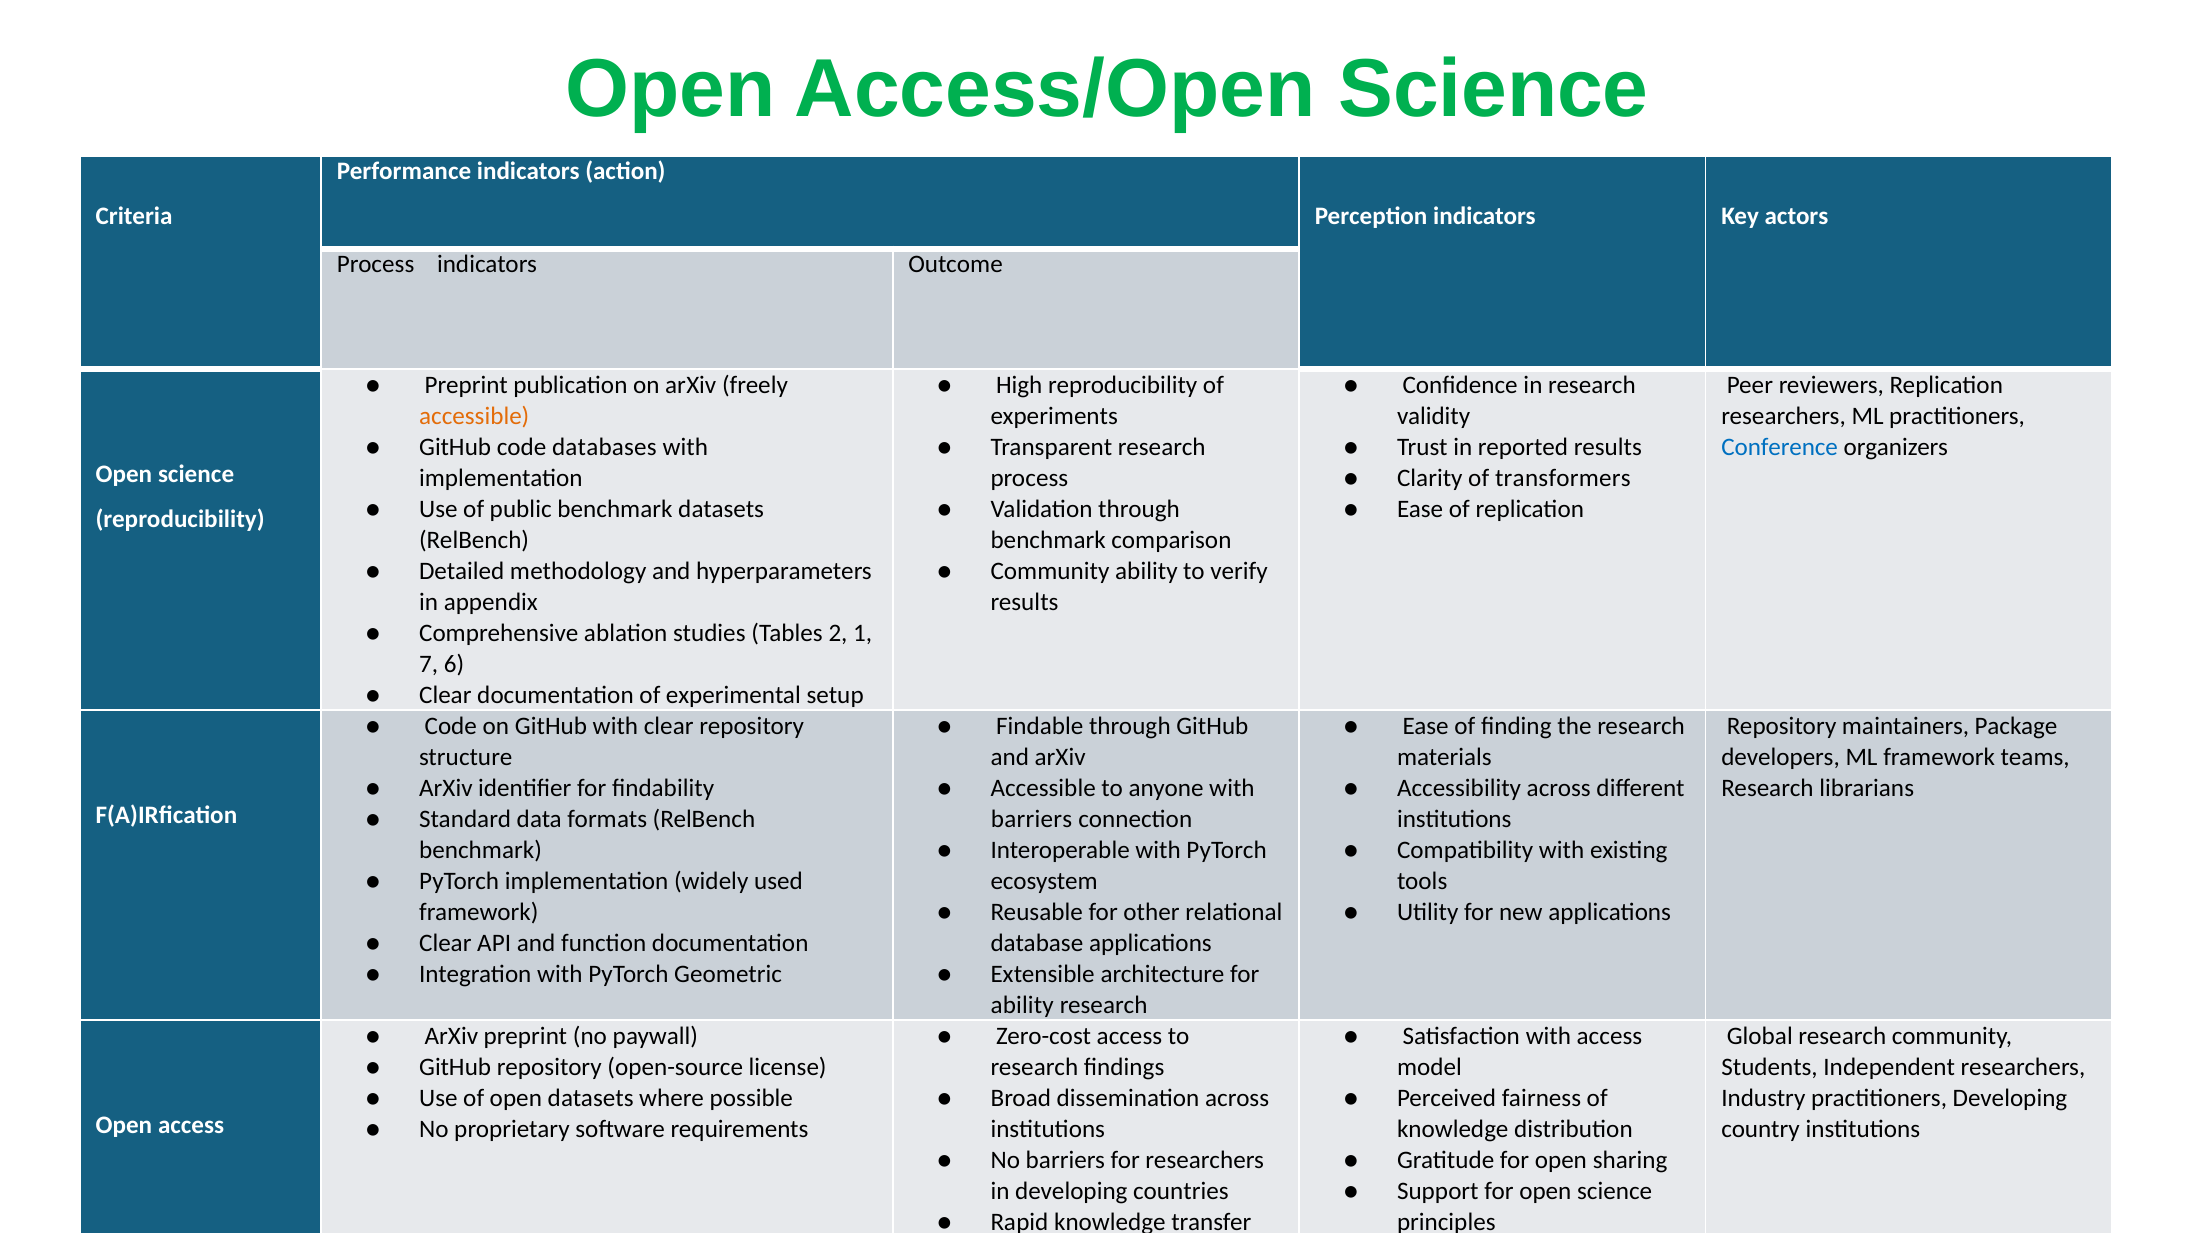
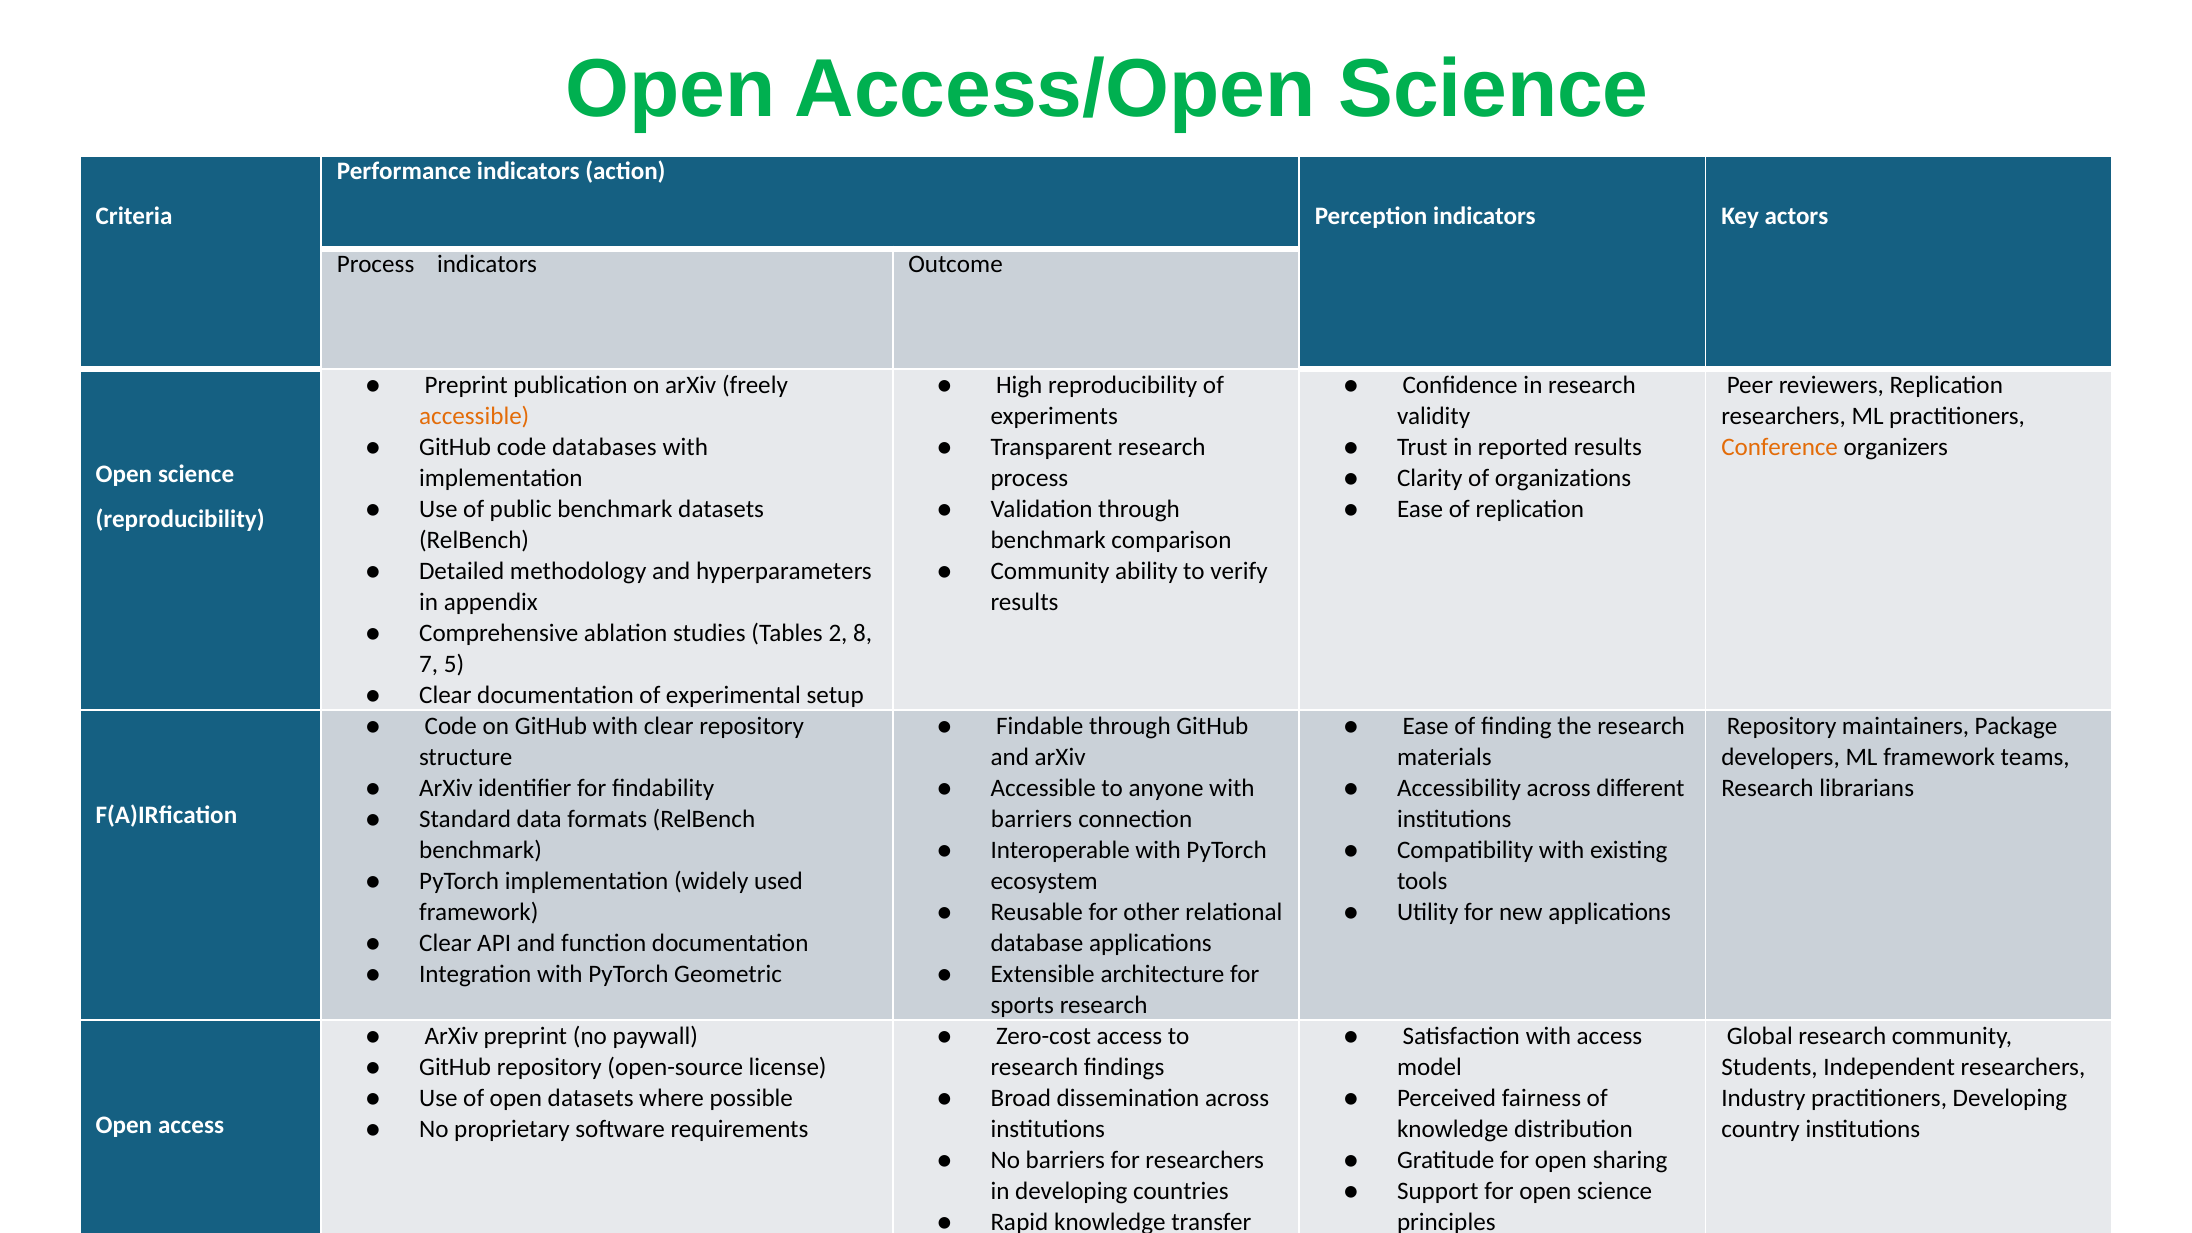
Conference colour: blue -> orange (1780, 447)
transformers: transformers -> organizations (1563, 478)
1: 1 -> 8 (863, 633)
6: 6 -> 5 (454, 664)
ability: ability -> sports (1022, 1005)
